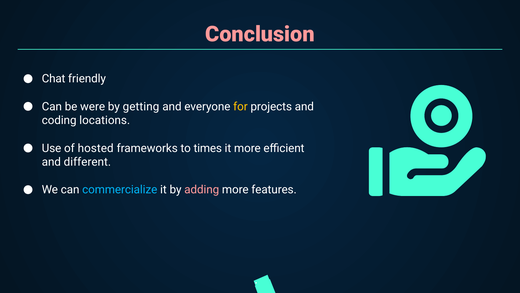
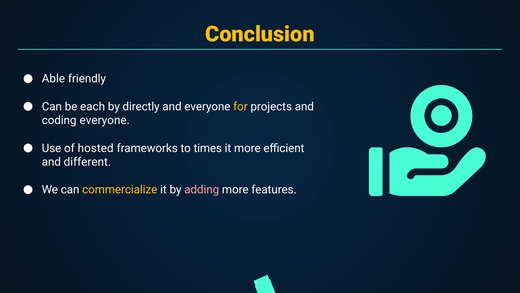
Conclusion colour: pink -> yellow (260, 34)
Chat: Chat -> Able (53, 79)
were: were -> each (93, 106)
getting: getting -> directly (141, 106)
coding locations: locations -> everyone (105, 120)
commercialize colour: light blue -> yellow (120, 190)
